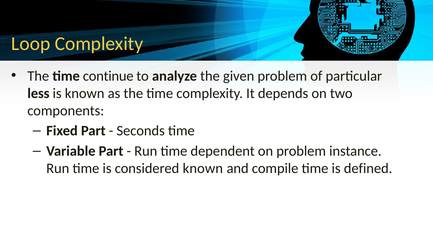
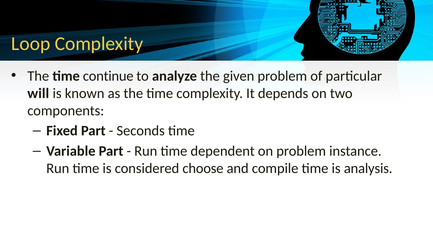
less: less -> will (38, 93)
considered known: known -> choose (203, 168)
defined: defined -> analysis (368, 168)
